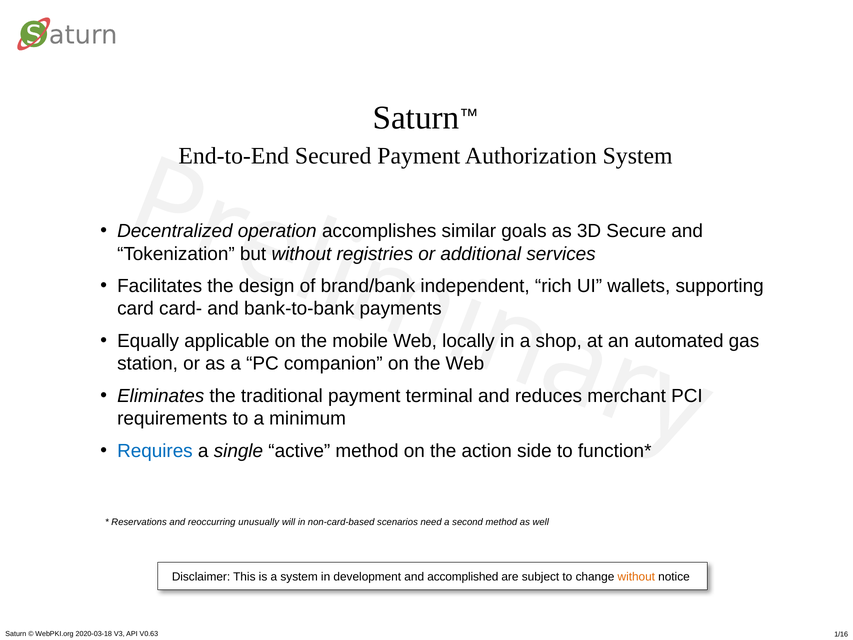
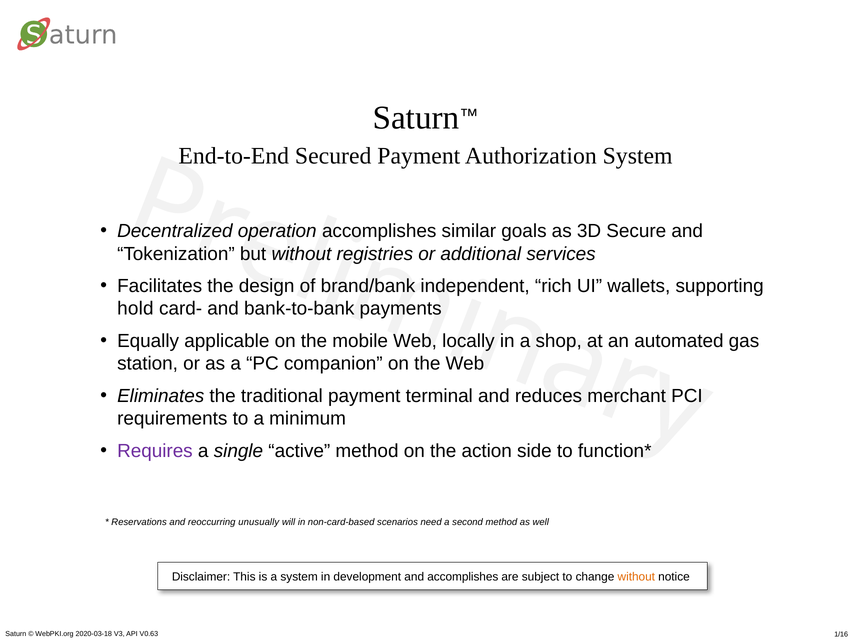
card: card -> hold (135, 309)
Requires colour: blue -> purple (155, 451)
and accomplished: accomplished -> accomplishes (463, 576)
